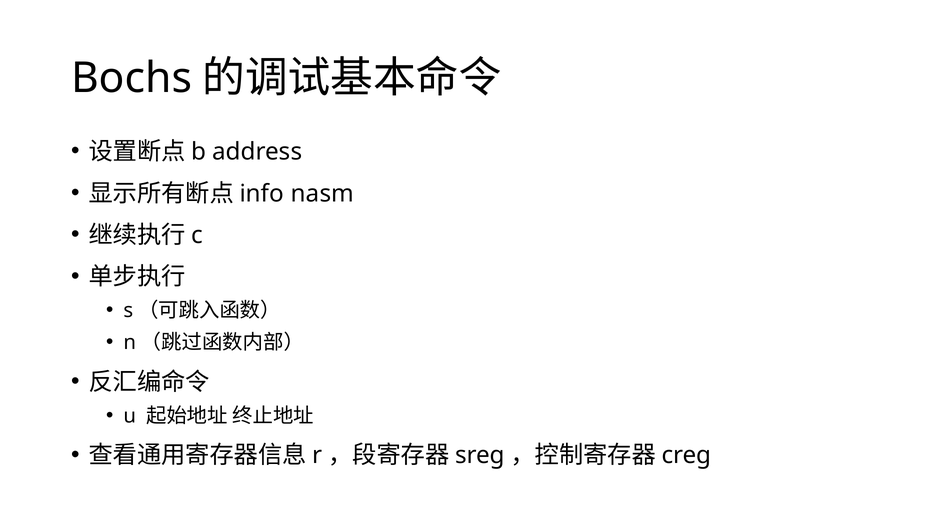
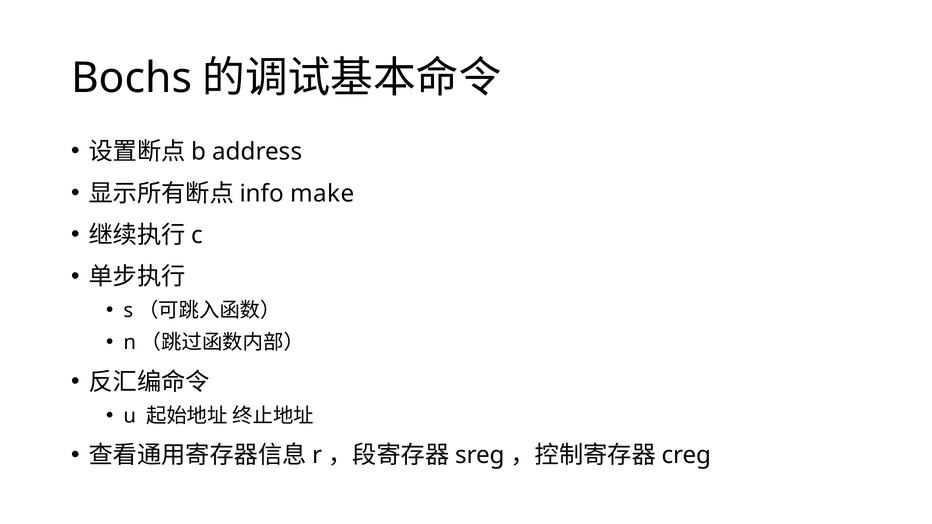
nasm: nasm -> make (322, 194)
